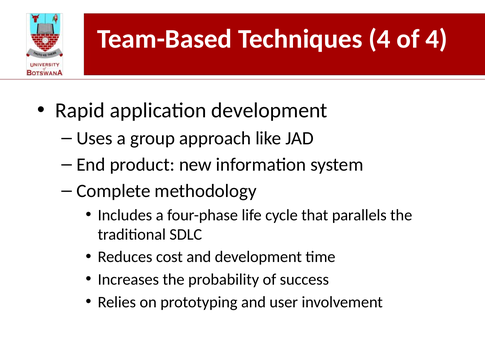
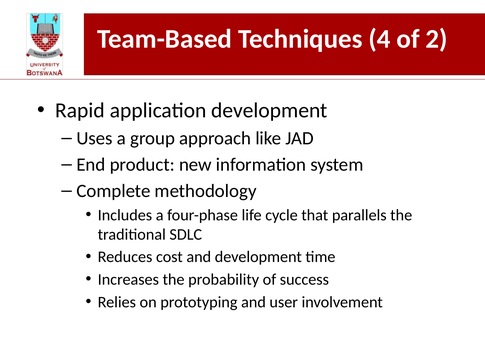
of 4: 4 -> 2 (437, 39)
